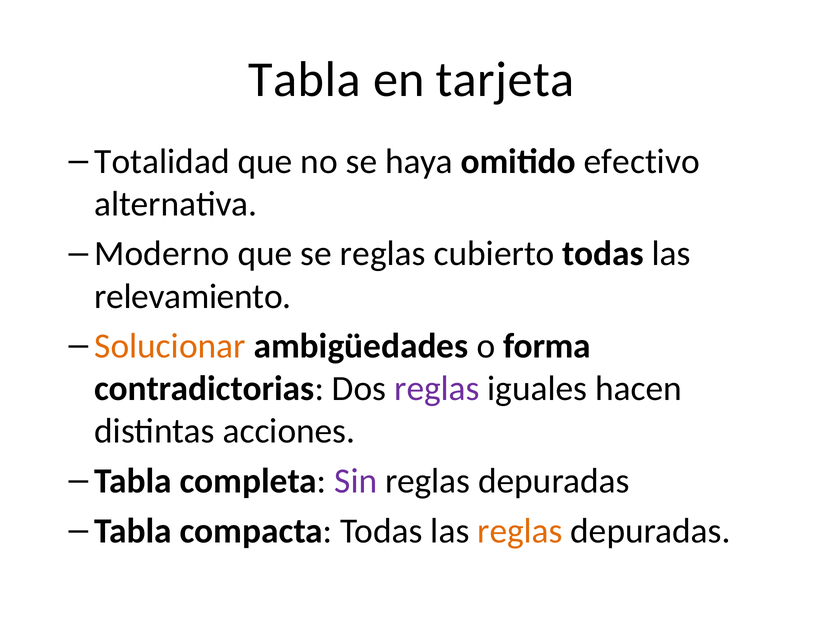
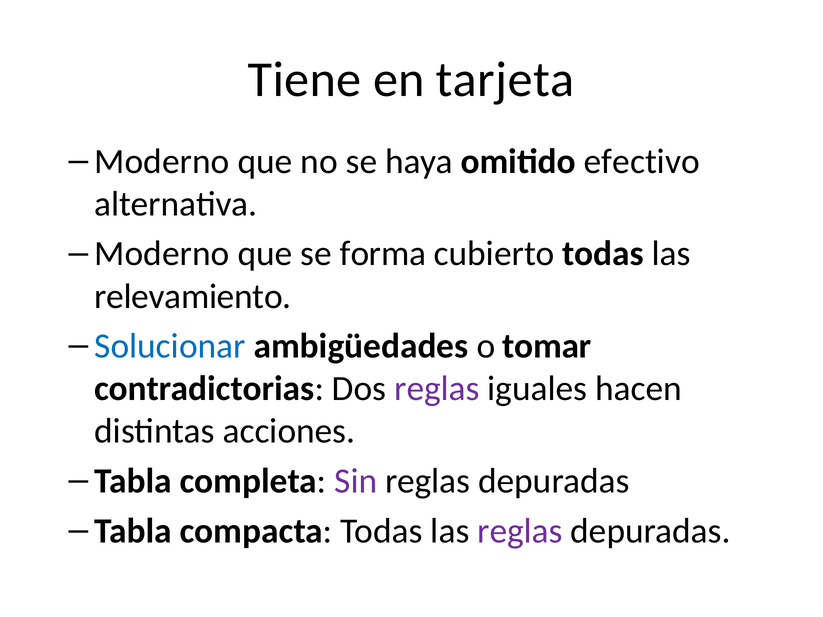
Tabla: Tabla -> Tiene (305, 80)
Totalidad: Totalidad -> Moderno (162, 161)
se reglas: reglas -> forma (383, 254)
Solucionar colour: orange -> blue (170, 346)
forma: forma -> tomar (547, 346)
reglas colour: orange -> purple (520, 531)
